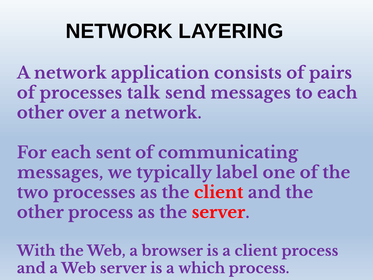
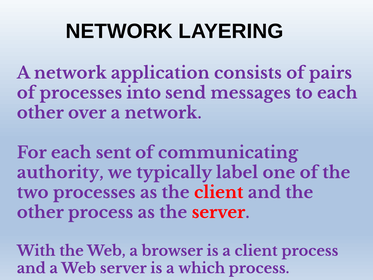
talk: talk -> into (144, 93)
messages: messages -> authority (60, 173)
